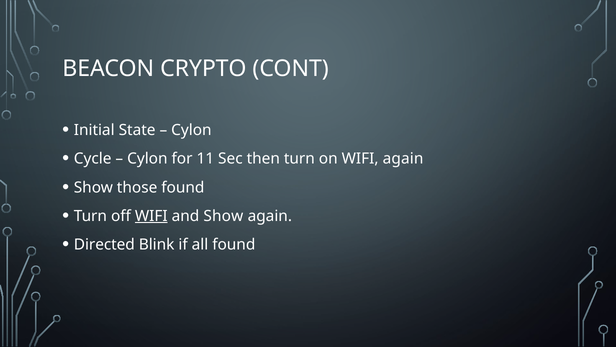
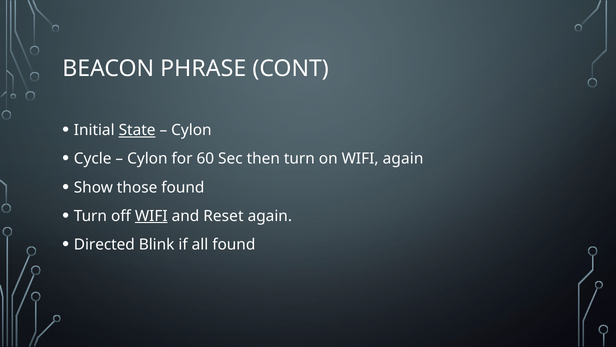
CRYPTO: CRYPTO -> PHRASE (203, 68)
State underline: none -> present (137, 130)
11: 11 -> 60 (205, 159)
and Show: Show -> Reset (223, 216)
